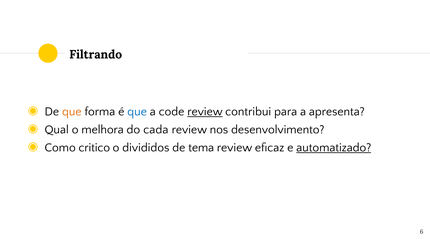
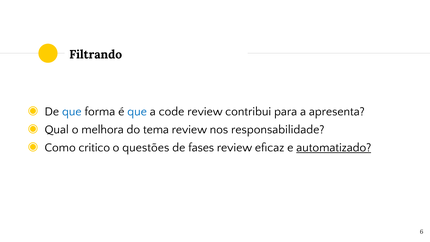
que colour: orange -> blue (72, 112)
review underline: present -> none (205, 112)
cada: cada -> tema (156, 129)
desenvolvimento: desenvolvimento -> responsabilidade (278, 129)
divididos: divididos -> questões (146, 147)
tema: tema -> fases (201, 147)
